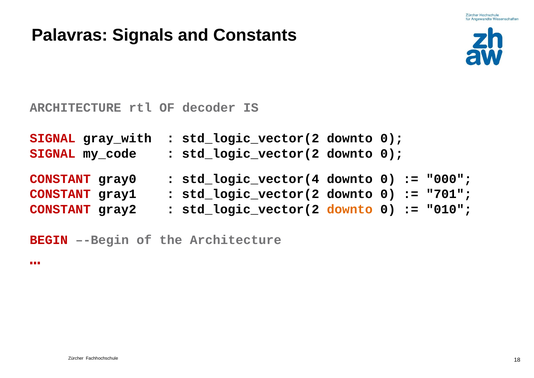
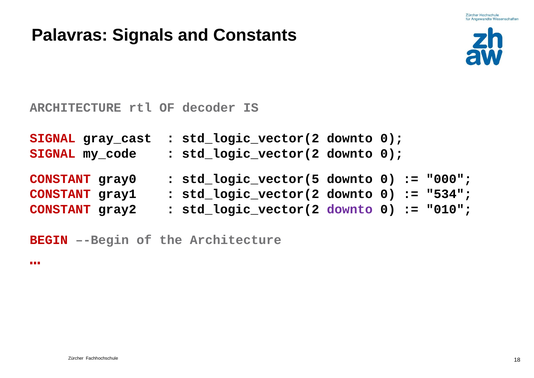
gray_with: gray_with -> gray_cast (117, 138)
std_logic_vector(4: std_logic_vector(4 -> std_logic_vector(5 (251, 179)
701: 701 -> 534 (449, 194)
downto colour: orange -> purple (350, 209)
